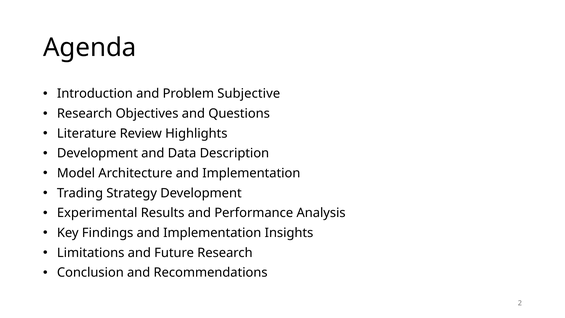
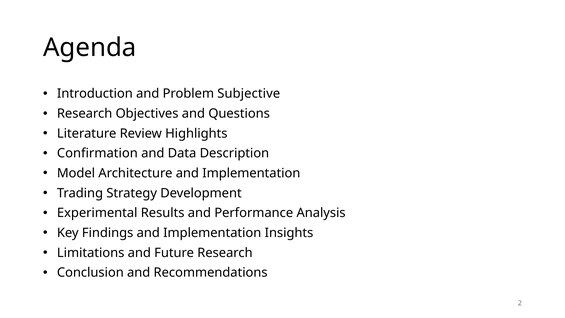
Development: Development -> Confirmation (97, 153)
